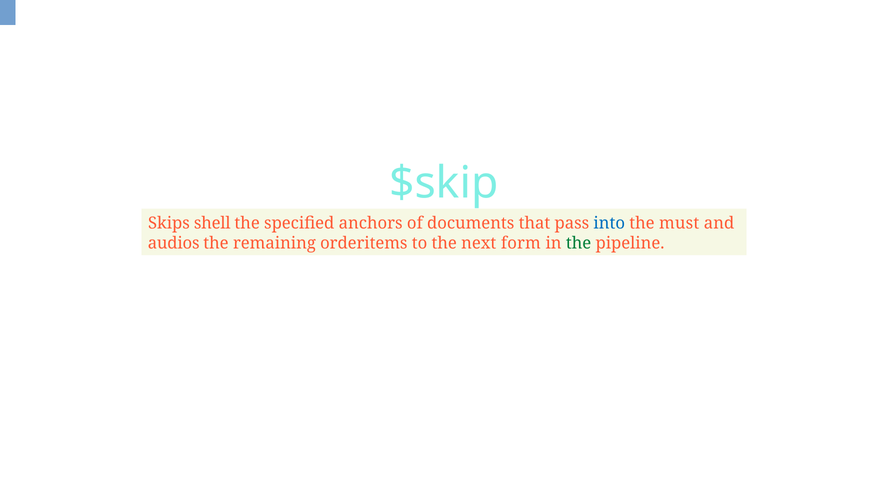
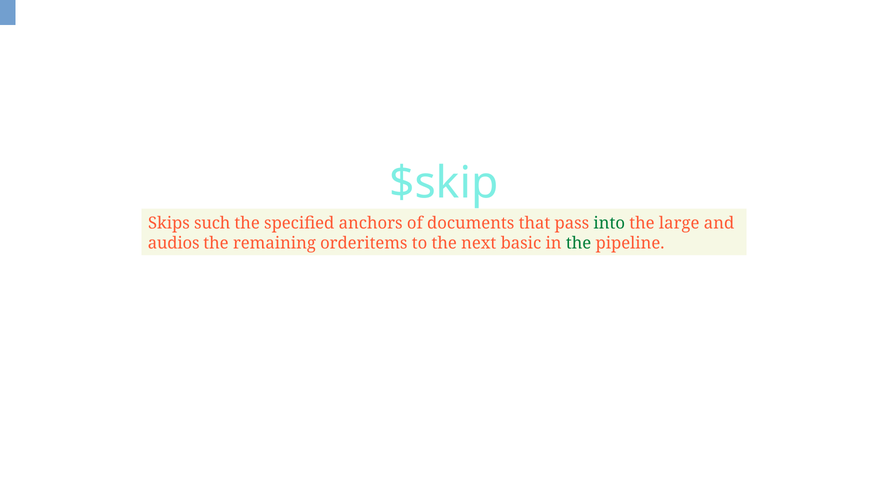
shell: shell -> such (212, 223)
into colour: blue -> green (609, 223)
must: must -> large (679, 223)
form: form -> basic (521, 243)
